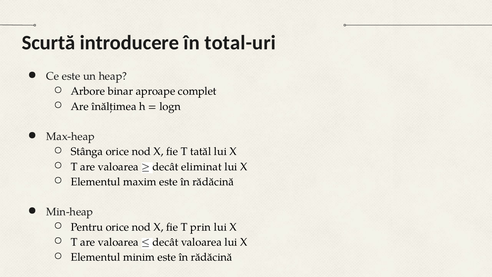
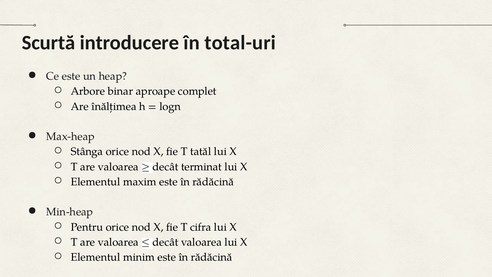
eliminat: eliminat -> terminat (201, 167)
prin: prin -> cifra (201, 227)
